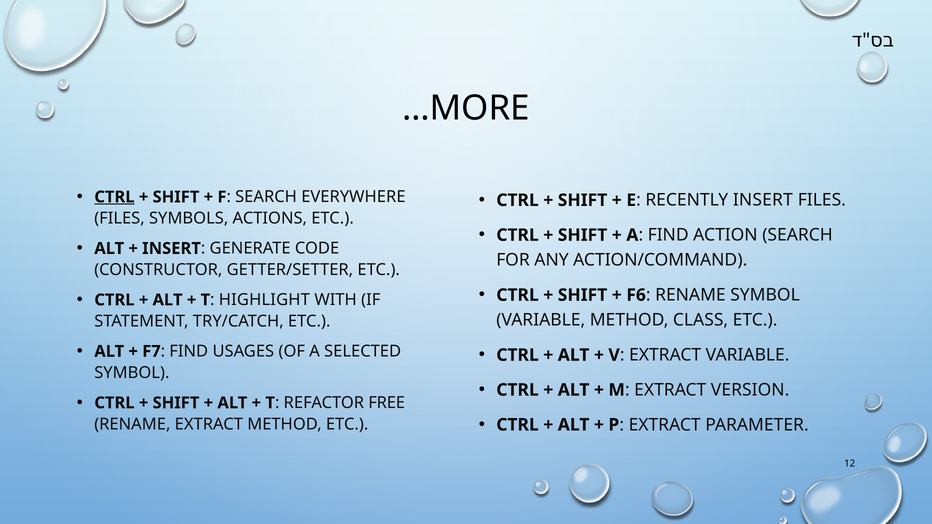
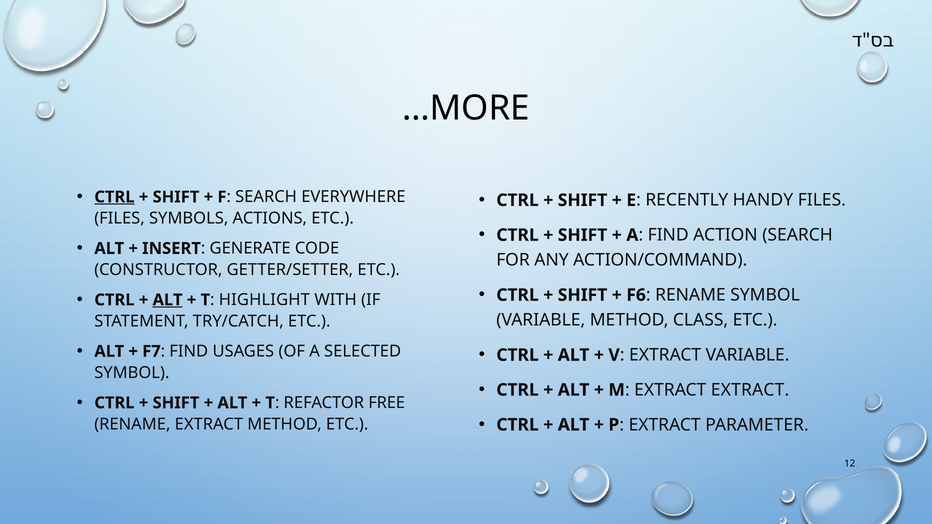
RECENTLY INSERT: INSERT -> HANDY (763, 200)
ALT underline: none -> present (168, 300)
EXTRACT VERSION: VERSION -> EXTRACT (750, 390)
